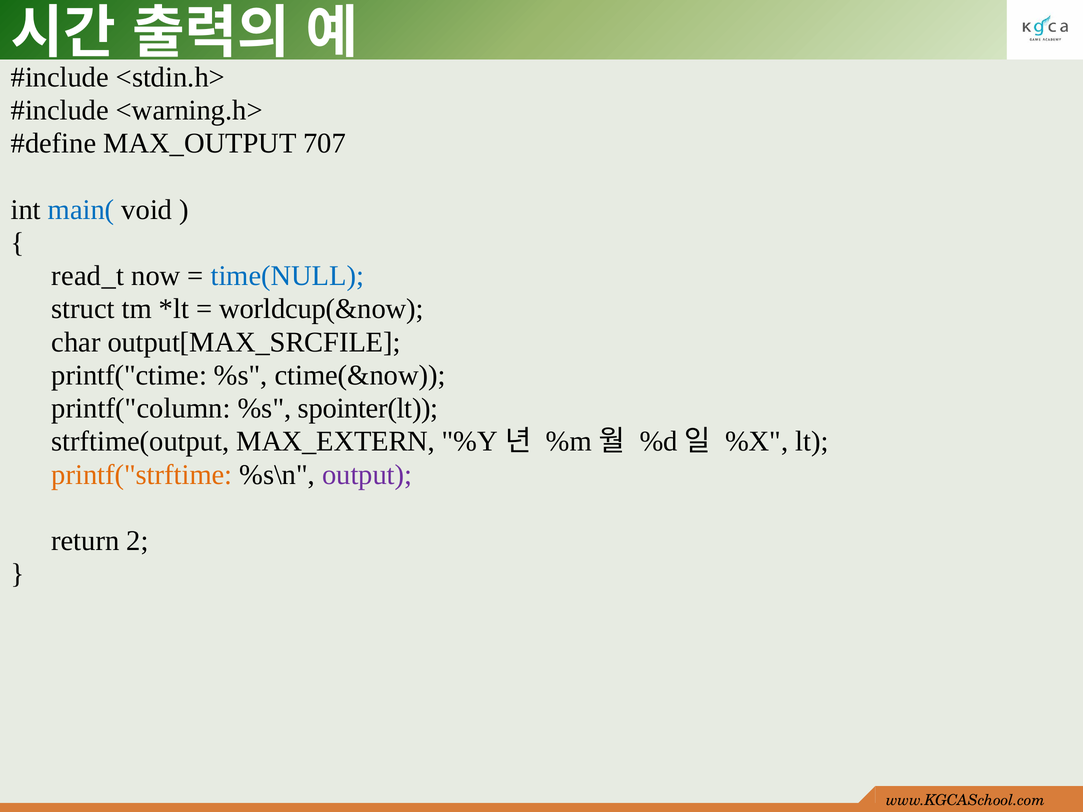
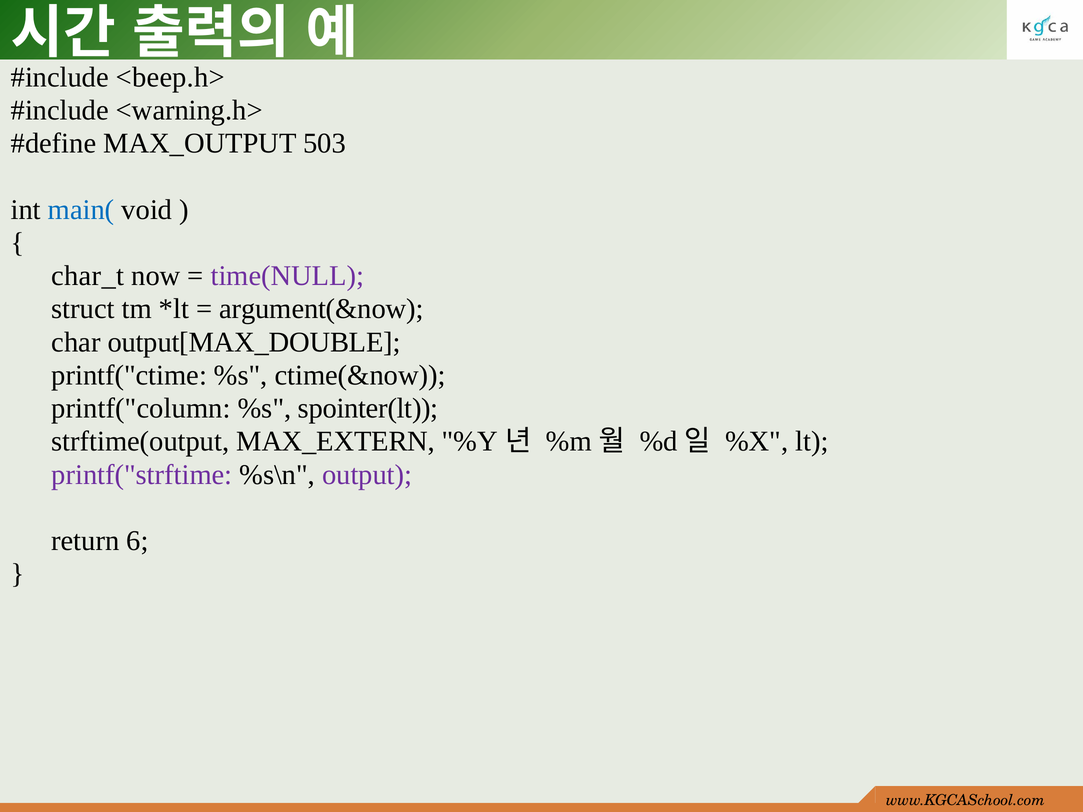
<stdin.h>: <stdin.h> -> <beep.h> (170, 77)
707: 707 -> 503 (324, 143)
read_t: read_t -> char_t (88, 276)
time(NULL colour: blue -> purple (287, 276)
worldcup(&now: worldcup(&now -> argument(&now (321, 309)
output[MAX_SRCFILE: output[MAX_SRCFILE -> output[MAX_DOUBLE (254, 342)
printf("strftime colour: orange -> purple (142, 475)
2: 2 -> 6 (138, 541)
